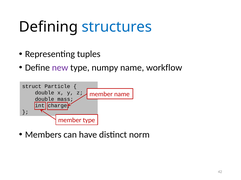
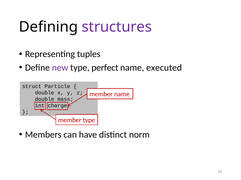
structures colour: blue -> purple (117, 27)
numpy: numpy -> perfect (105, 68)
workflow: workflow -> executed (164, 68)
